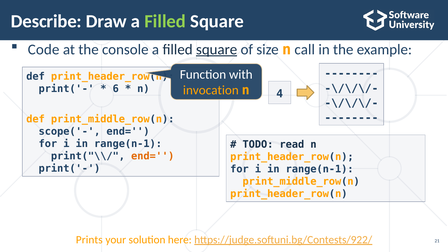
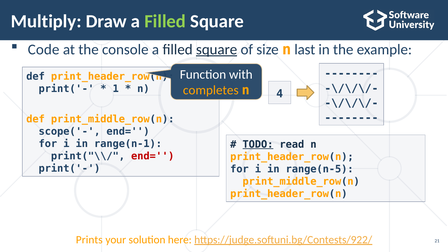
Describe: Describe -> Multiply (46, 21)
call: call -> last (305, 49)
6: 6 -> 1 (116, 89)
invocation: invocation -> completes (211, 90)
TODO underline: none -> present (258, 144)
end= colour: orange -> red (153, 156)
range(n-1: range(n-1 -> range(n-5 (320, 169)
